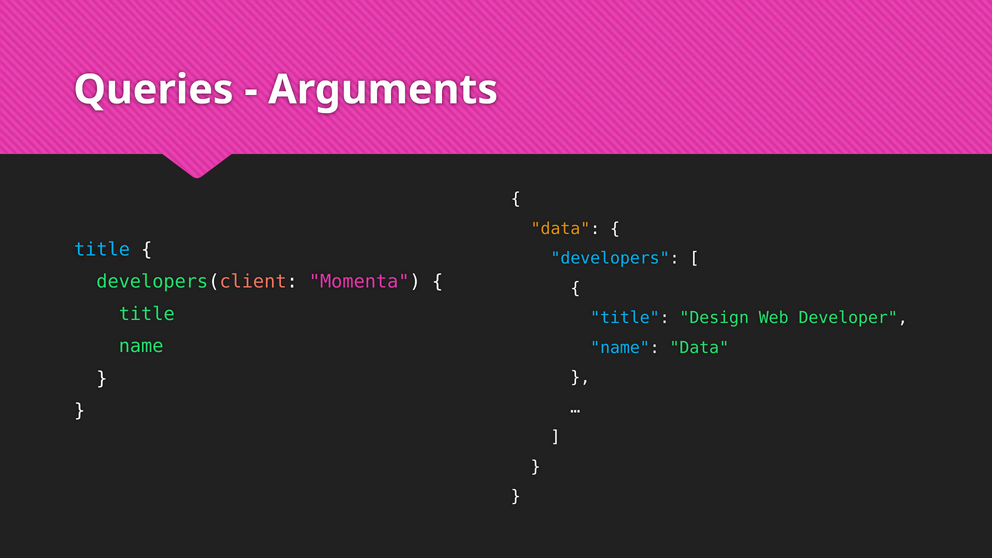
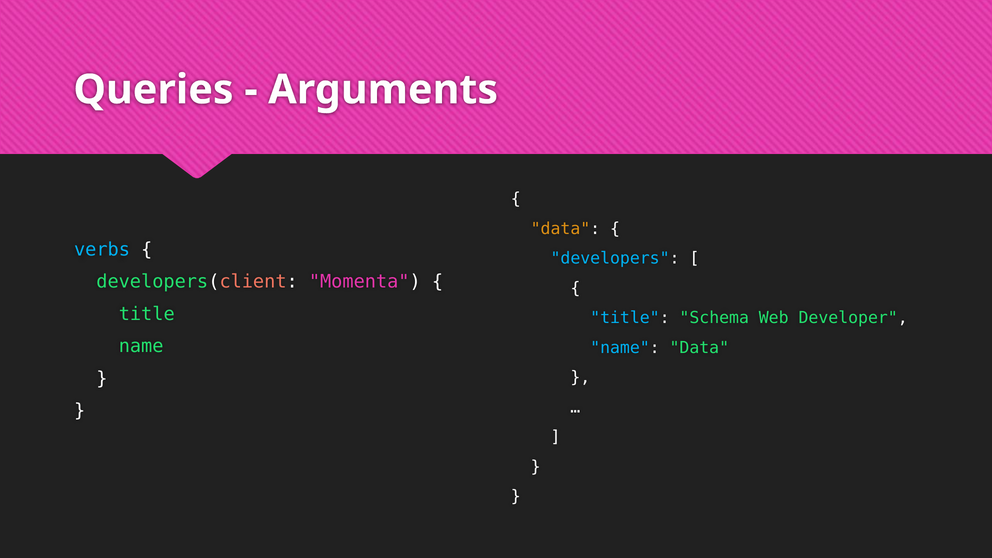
title: title -> verbs (102, 250)
Design: Design -> Schema (714, 318)
